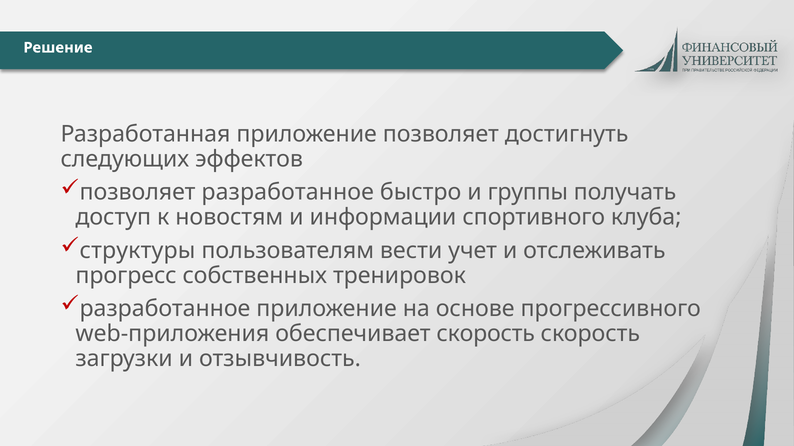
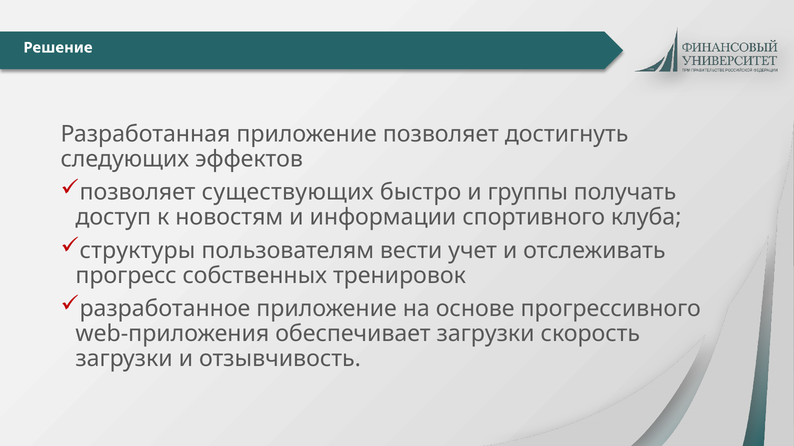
позволяет разработанное: разработанное -> существующих (288, 193)
обеспечивает скорость: скорость -> загрузки (486, 334)
